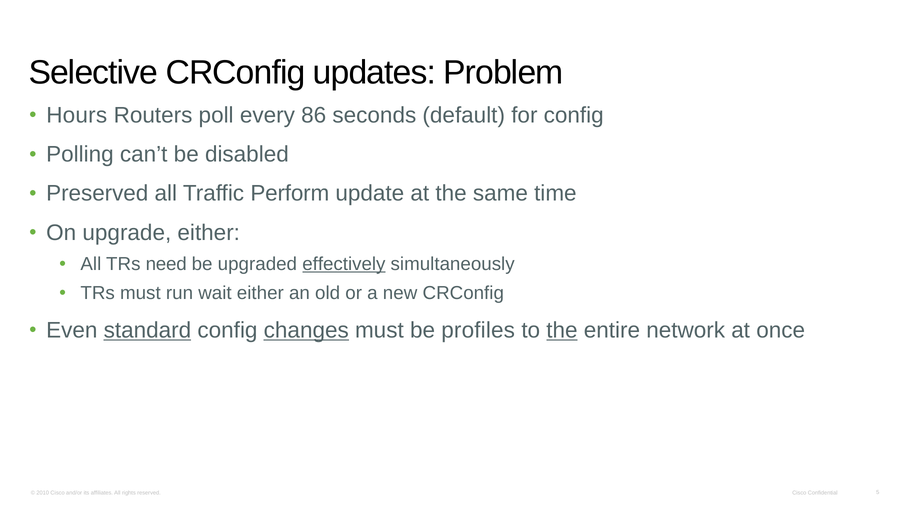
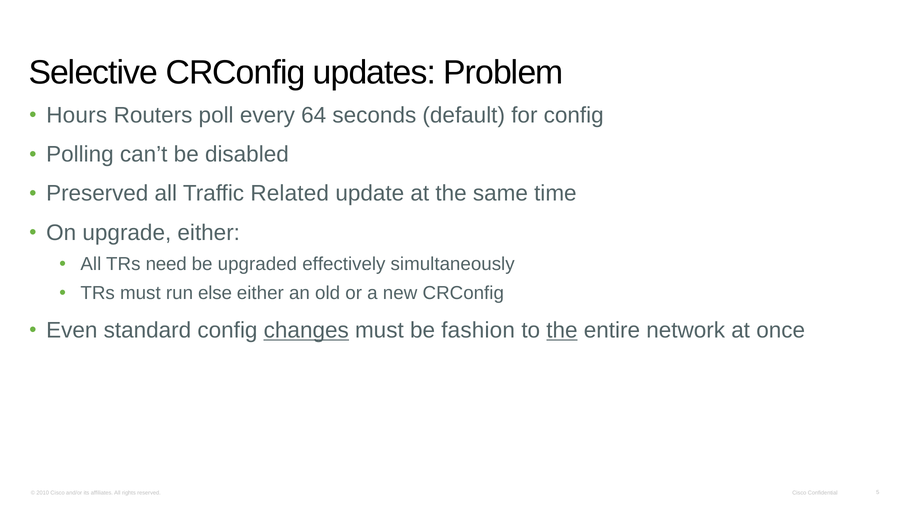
86: 86 -> 64 (314, 115)
Perform: Perform -> Related (290, 194)
effectively underline: present -> none (344, 264)
wait: wait -> else (215, 293)
standard underline: present -> none (147, 331)
profiles: profiles -> fashion (478, 331)
